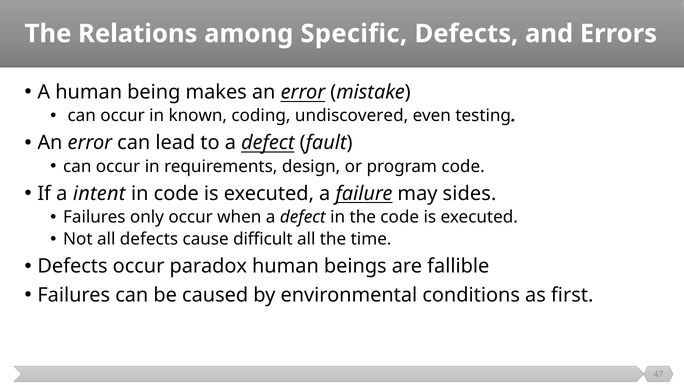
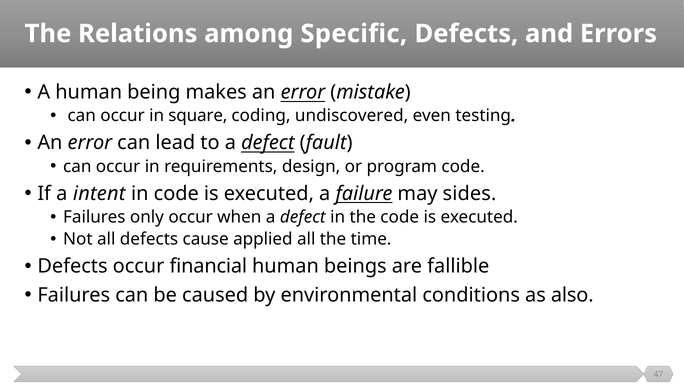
known: known -> square (198, 116)
difficult: difficult -> applied (263, 239)
paradox: paradox -> financial (208, 266)
first: first -> also (572, 295)
